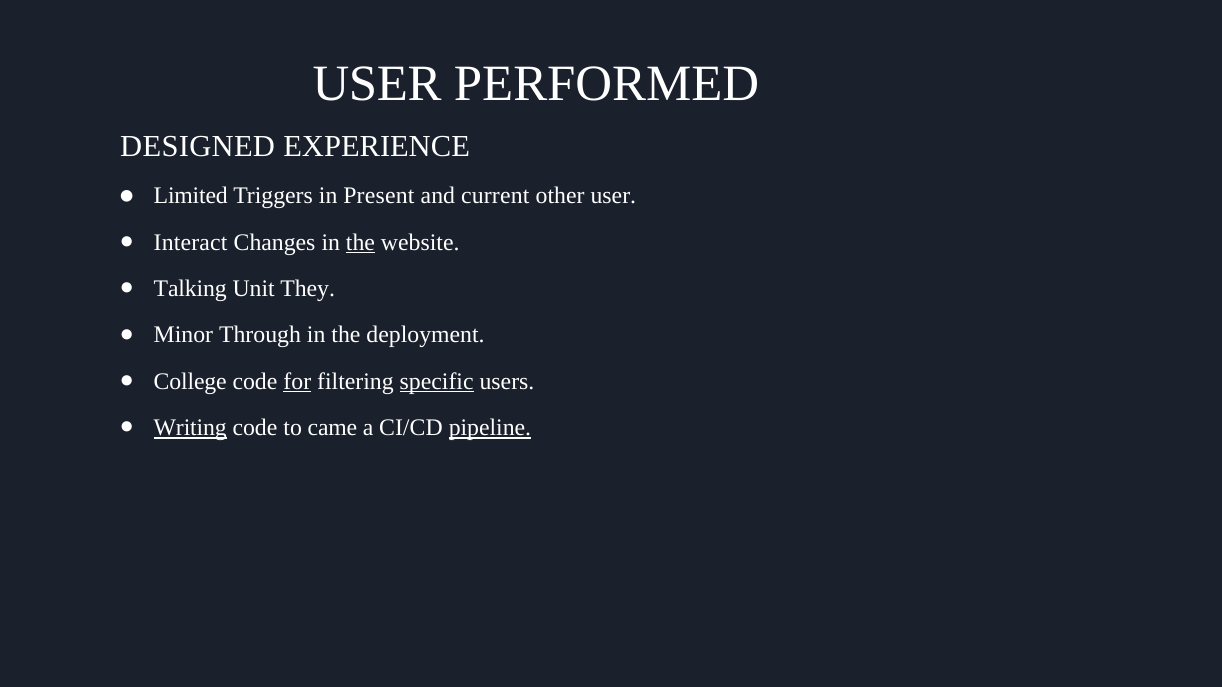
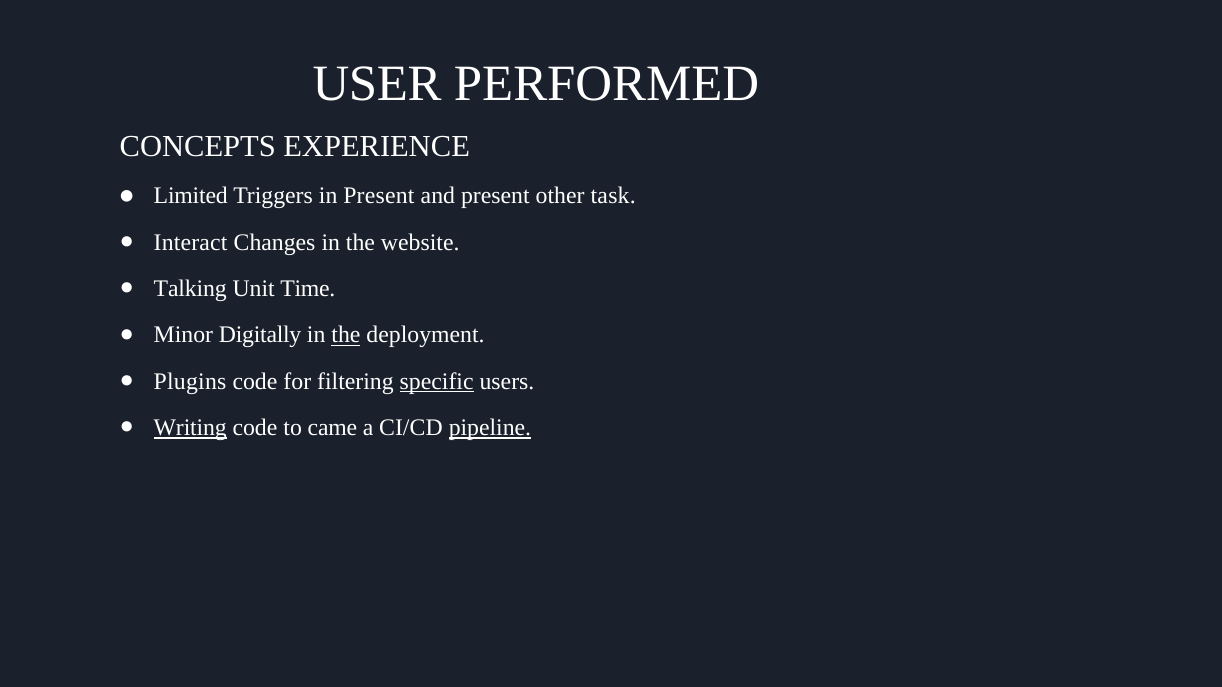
DESIGNED: DESIGNED -> CONCEPTS (198, 146)
and current: current -> present (495, 196)
other user: user -> task (613, 196)
the underline: present -> none (360, 243)
They: They -> Time (308, 289)
Through: Through -> Digitally (260, 335)
the underline: none -> present (346, 335)
College: College -> Plugins (190, 382)
for underline: present -> none (297, 382)
